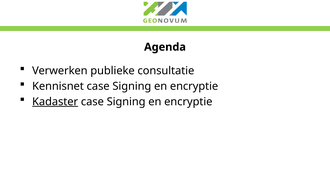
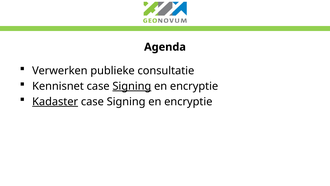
Signing underline: none -> present (132, 86)
